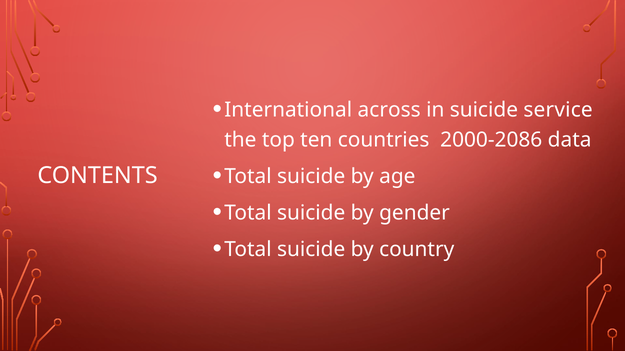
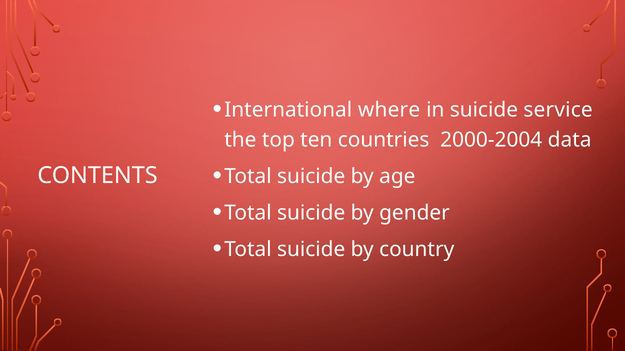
across: across -> where (389, 110)
2000-2086: 2000-2086 -> 2000-2004 (491, 140)
